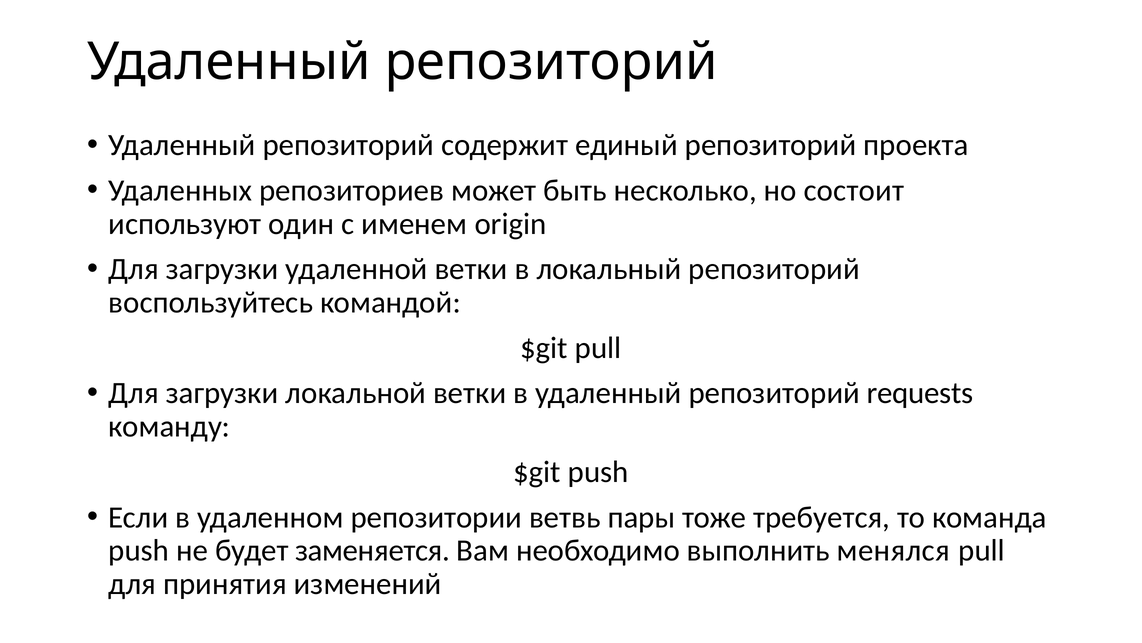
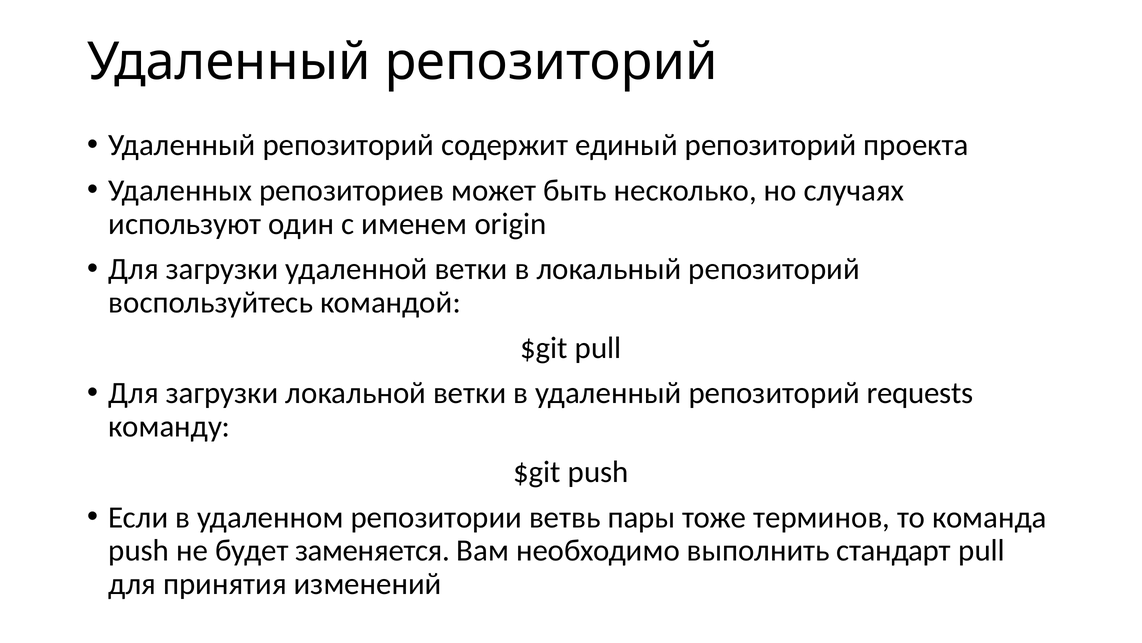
состоит: состоит -> случаях (854, 190)
требуется: требуется -> терминов (822, 517)
менялся: менялся -> стандарт (894, 550)
